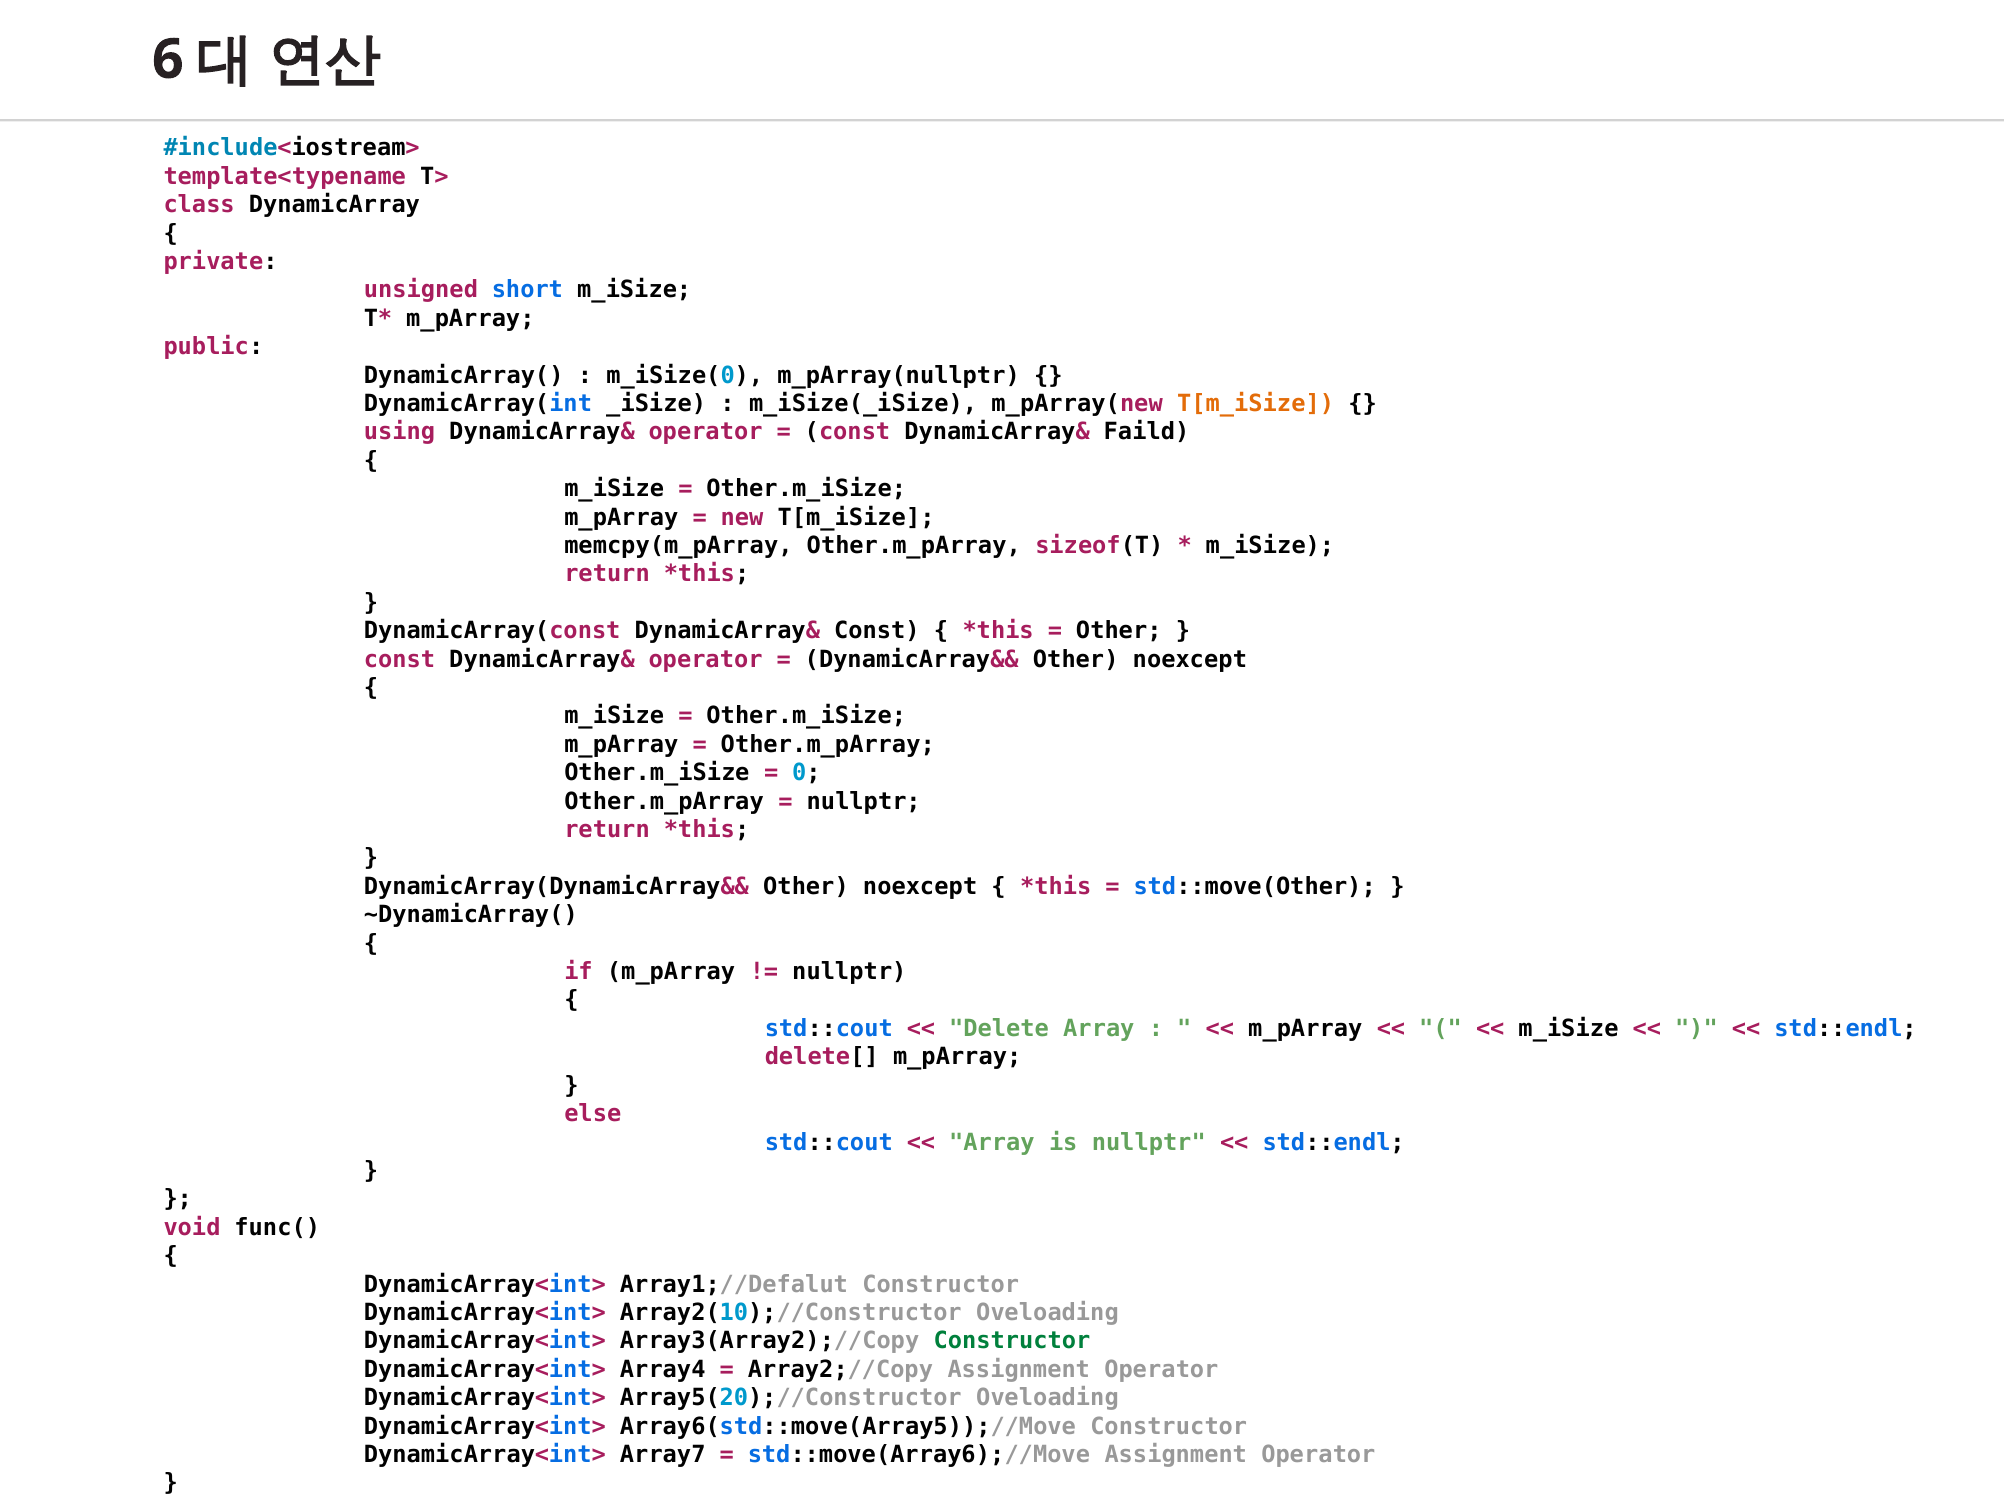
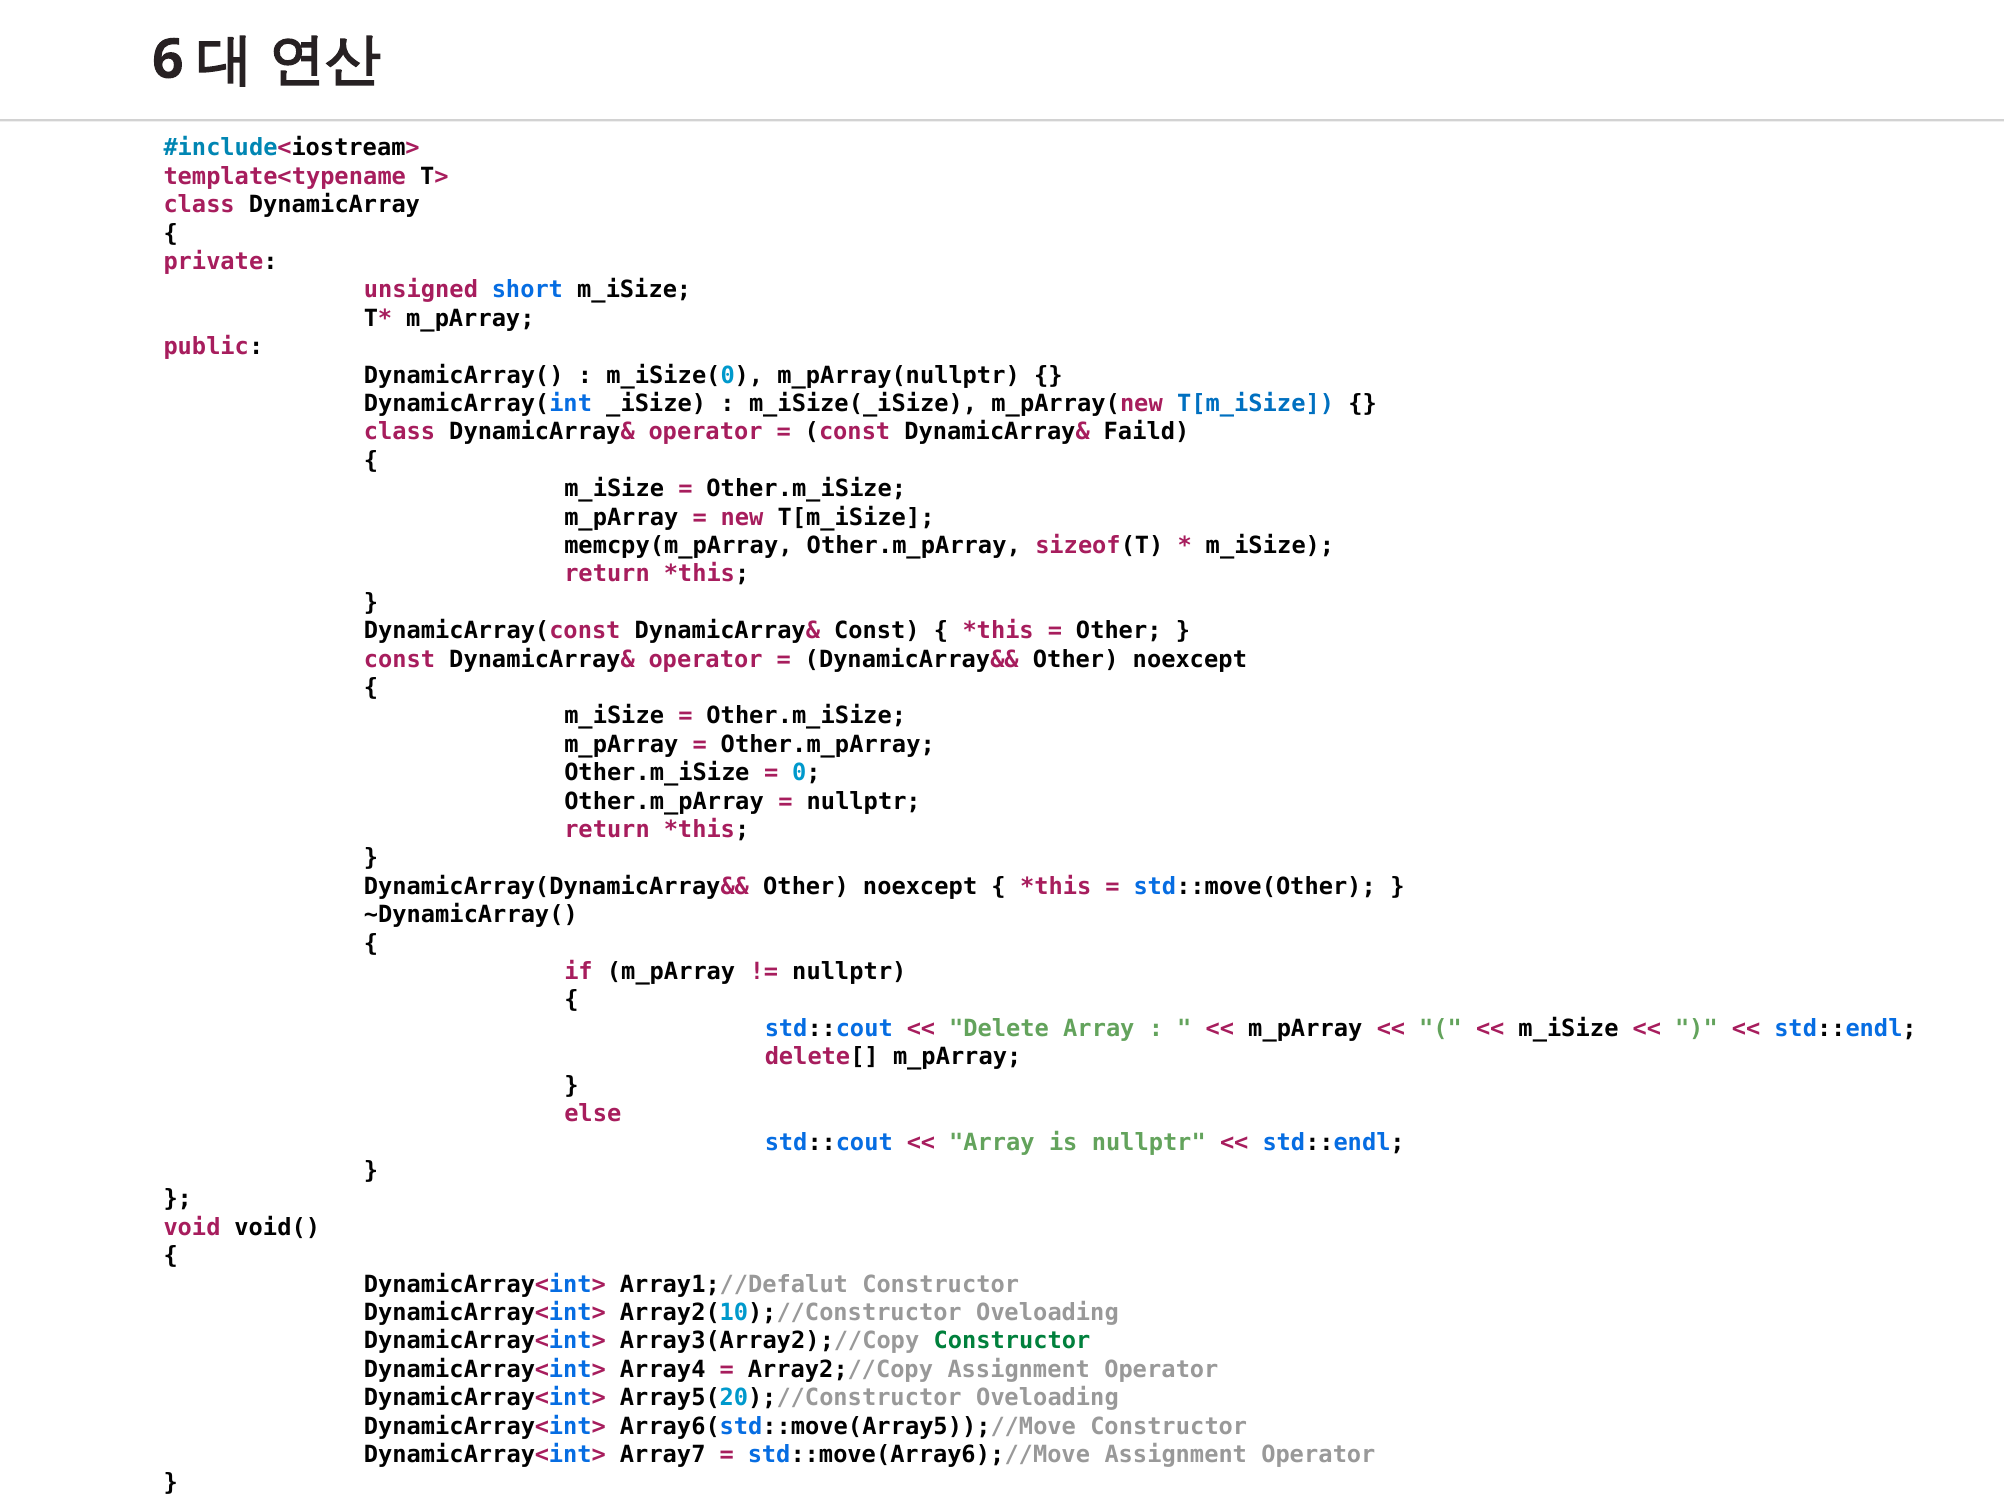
T[m_iSize colour: orange -> blue (1256, 404)
using: using -> class (400, 432)
func(: func( -> void( (277, 1227)
